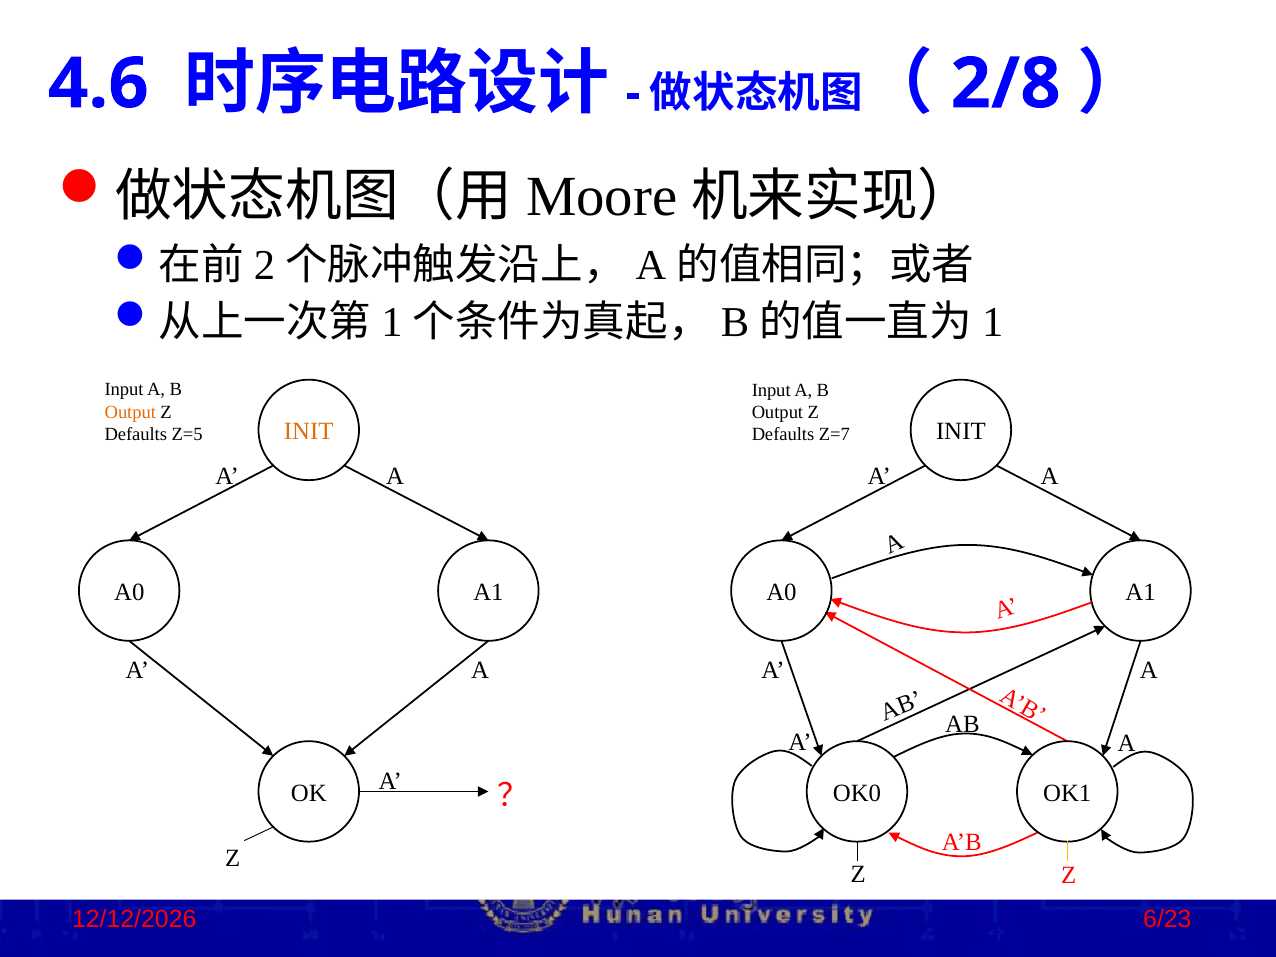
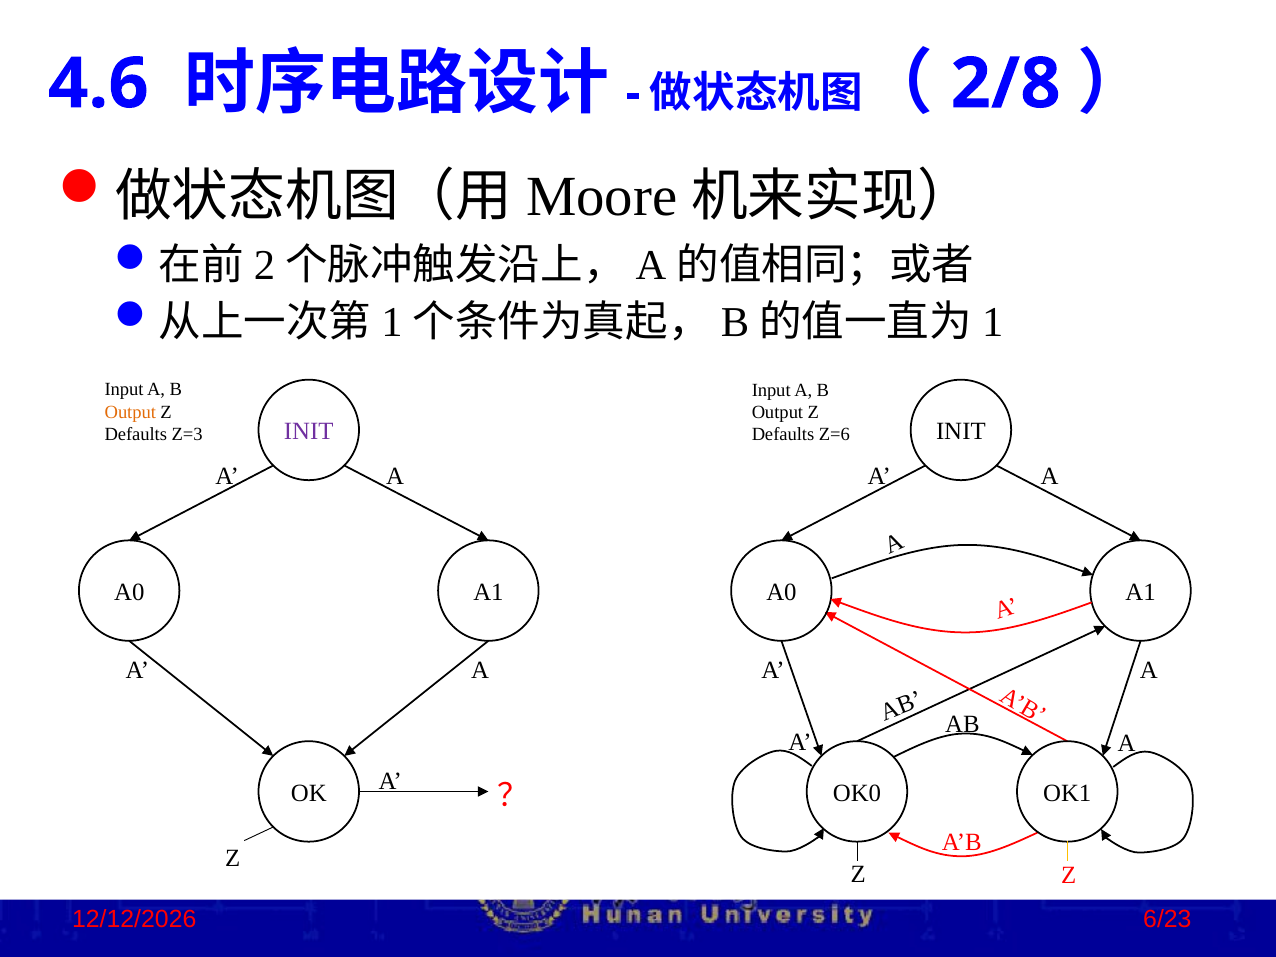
INIT colour: orange -> purple (309, 432)
Z=5: Z=5 -> Z=3 (187, 434)
Z=7: Z=7 -> Z=6 (834, 435)
